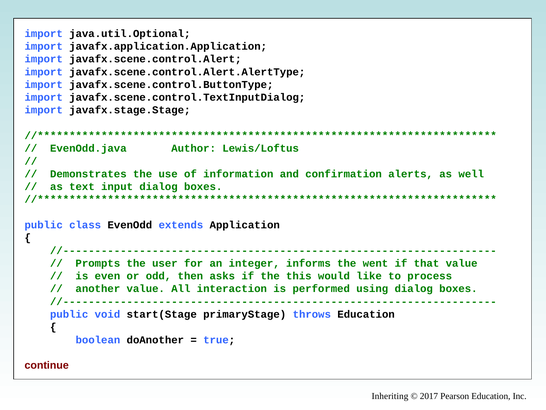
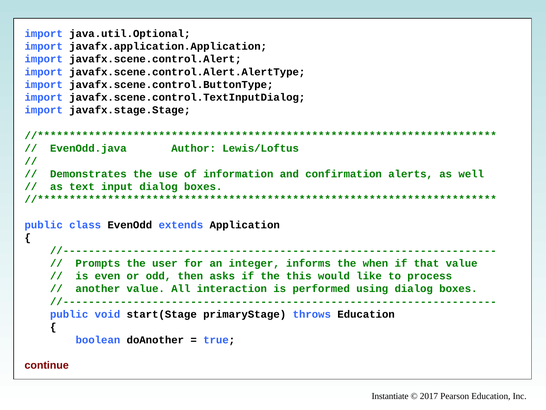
went: went -> when (375, 263)
Inheriting: Inheriting -> Instantiate (390, 396)
